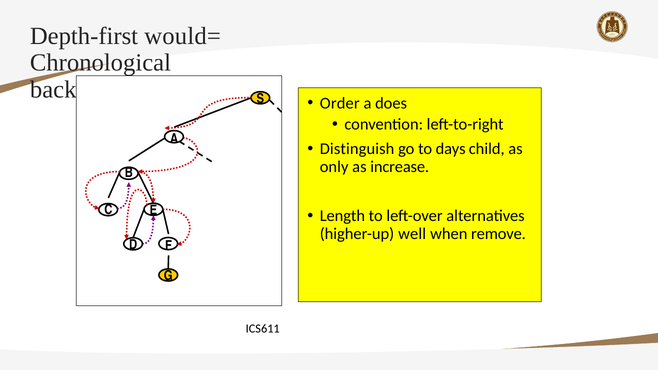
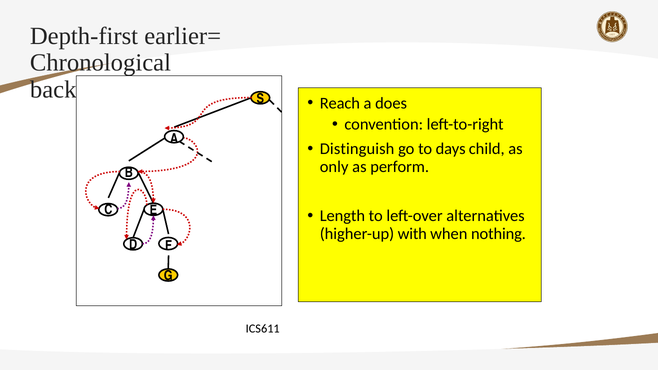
would=: would= -> earlier= (183, 36)
Order: Order -> Reach (340, 103)
increase: increase -> perform (400, 167)
well: well -> with (412, 234)
remove: remove -> nothing (499, 234)
